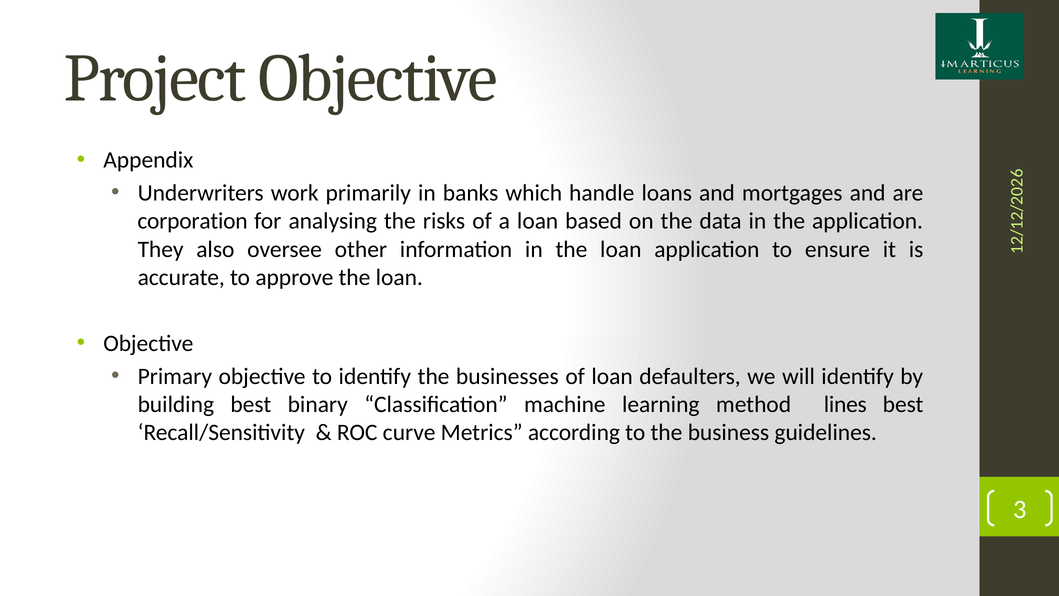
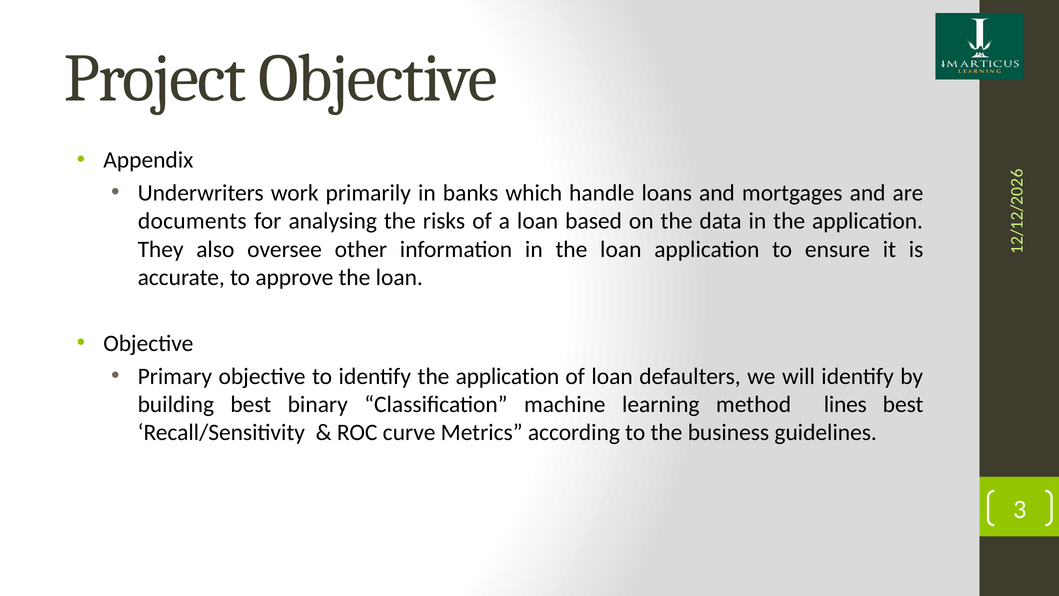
corporation: corporation -> documents (192, 221)
identify the businesses: businesses -> application (507, 376)
